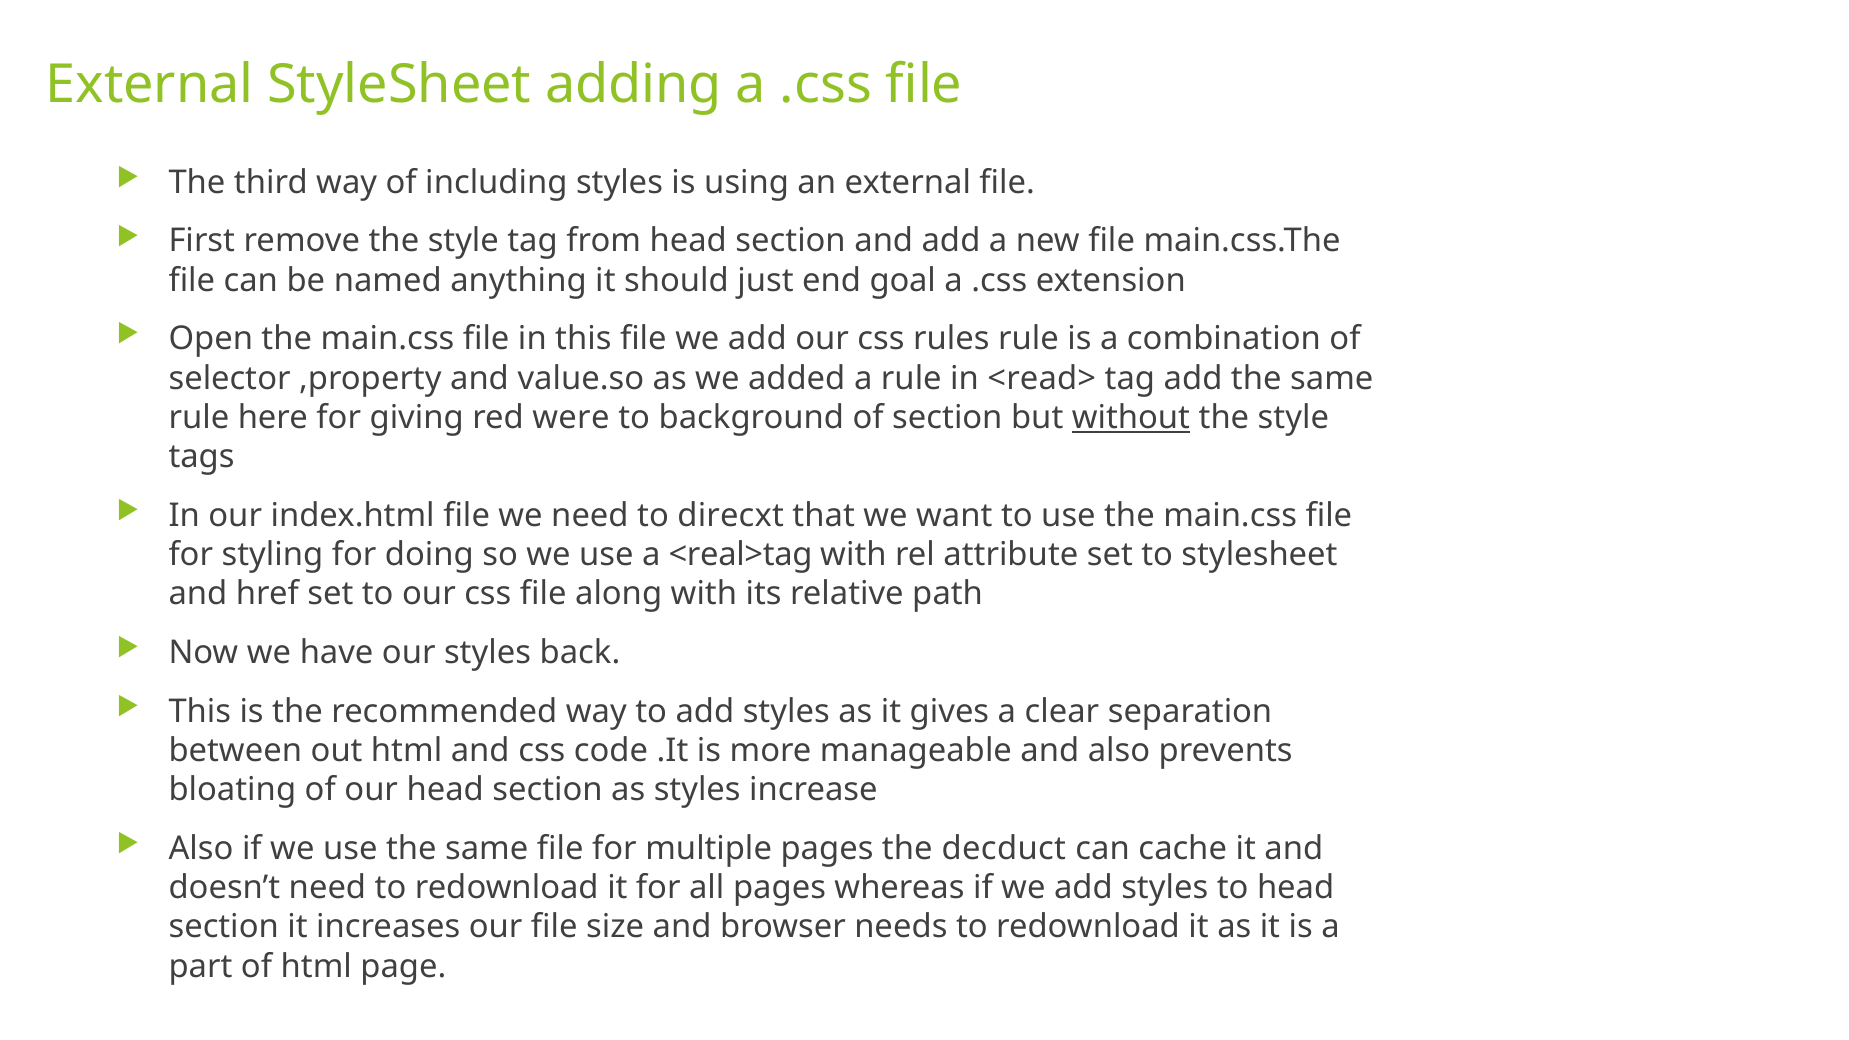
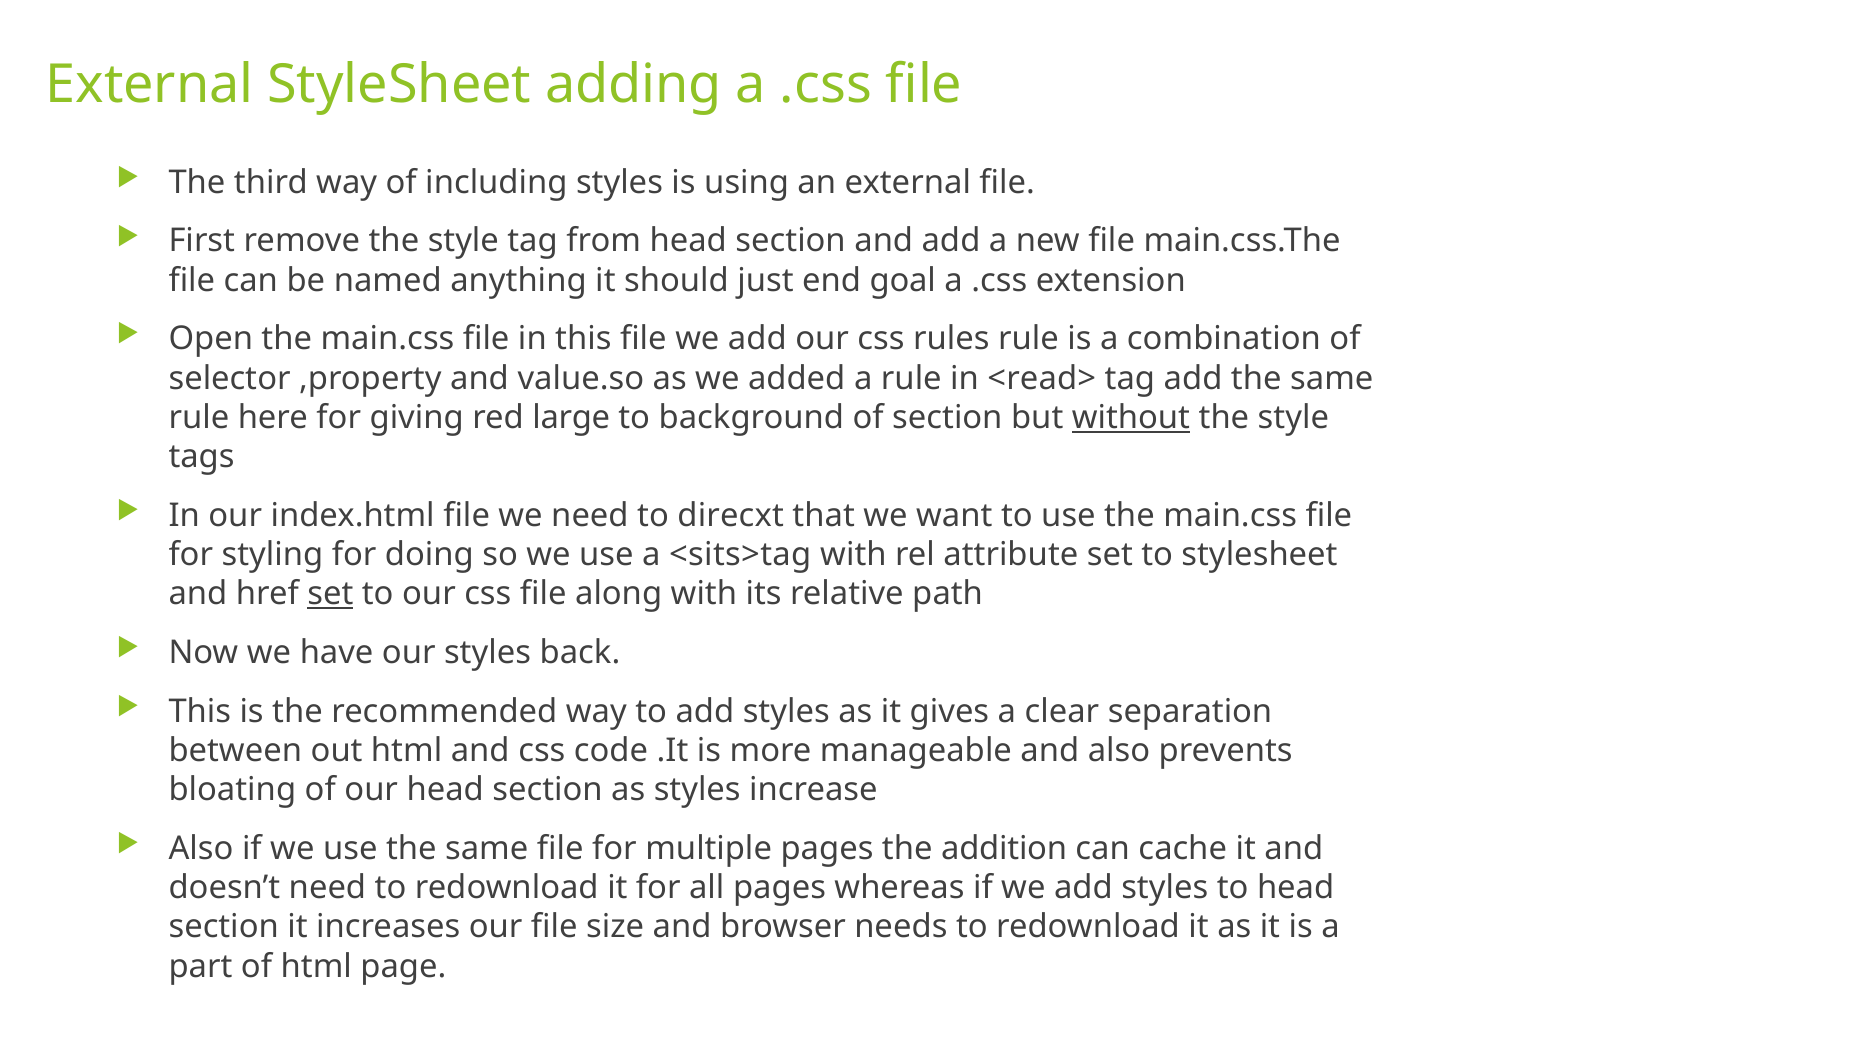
were: were -> large (571, 418)
<real>tag: <real>tag -> <sits>tag (740, 555)
set underline: none -> present (330, 594)
decduct: decduct -> addition (1004, 849)
